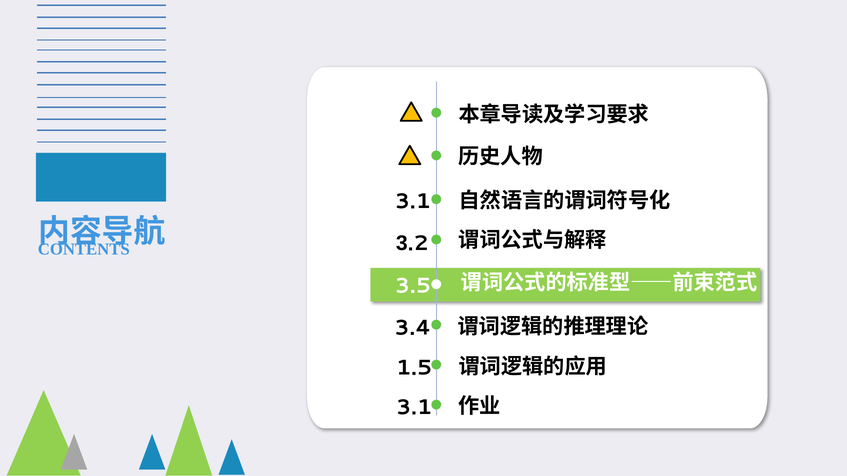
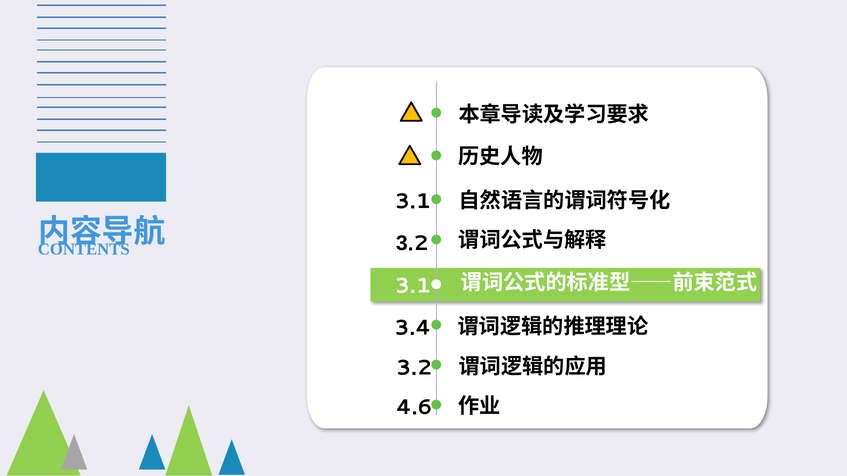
3.5: 3.5 -> 3.1 (413, 286)
1.5: 1.5 -> 3.2 (414, 368)
3.1: 3.1 -> 4.6 (414, 407)
